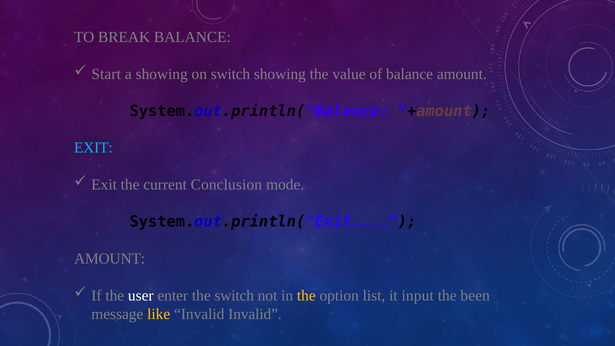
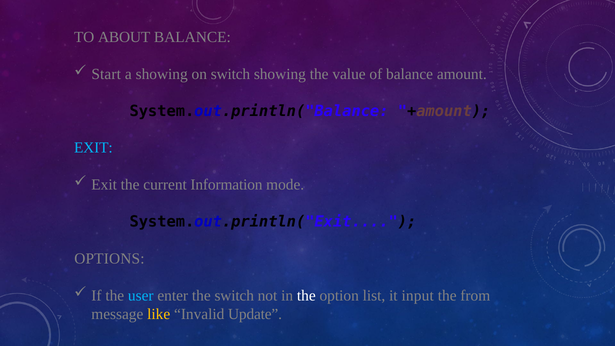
BREAK: BREAK -> ABOUT (124, 37)
Conclusion: Conclusion -> Information (226, 185)
AMOUNT: AMOUNT -> OPTIONS (109, 259)
user colour: white -> light blue (141, 295)
the colour: yellow -> white (306, 295)
been: been -> from (475, 295)
Invalid Invalid: Invalid -> Update (255, 314)
